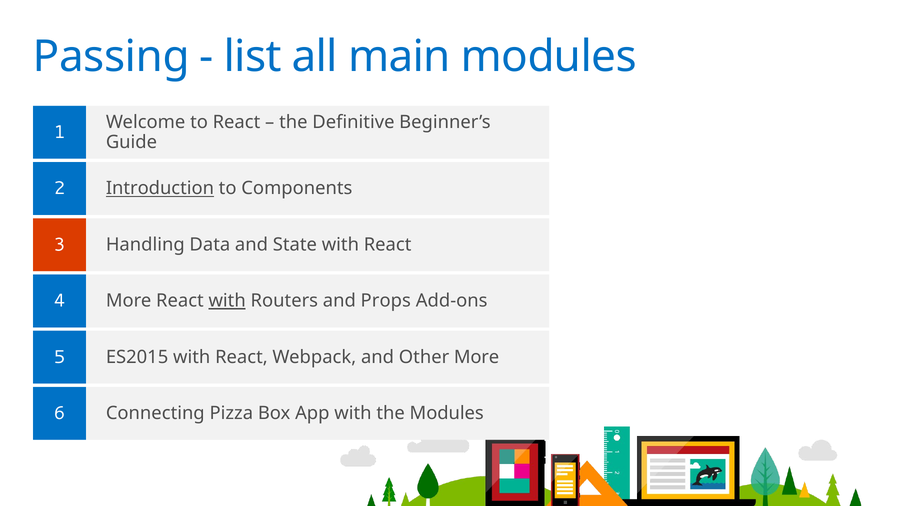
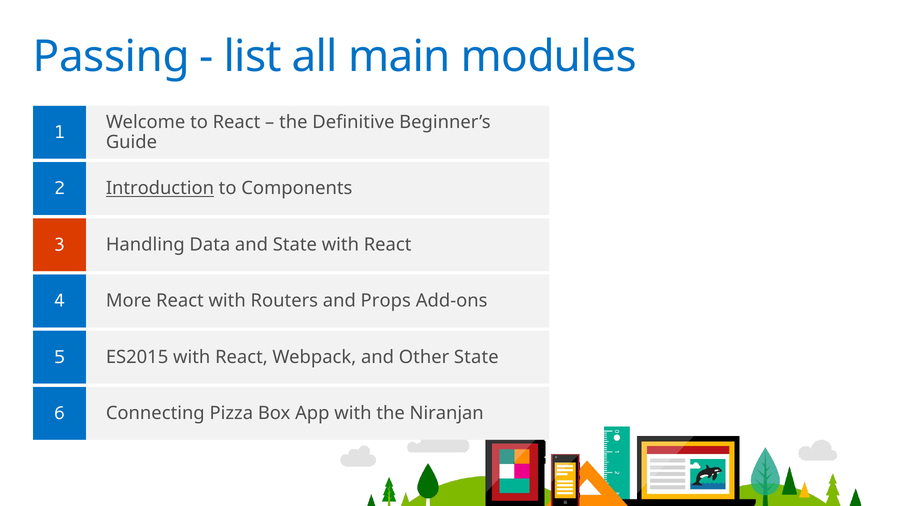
with underline: present -> none (227, 301)
Other More: More -> State (476, 357)
the Modules: Modules -> Niranjan (447, 413)
